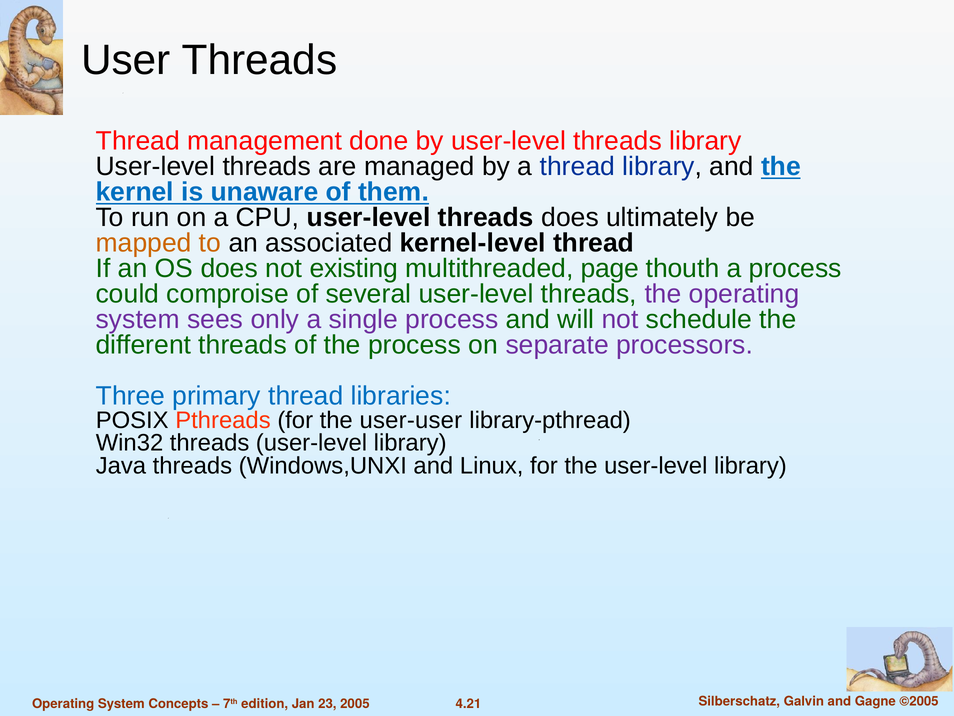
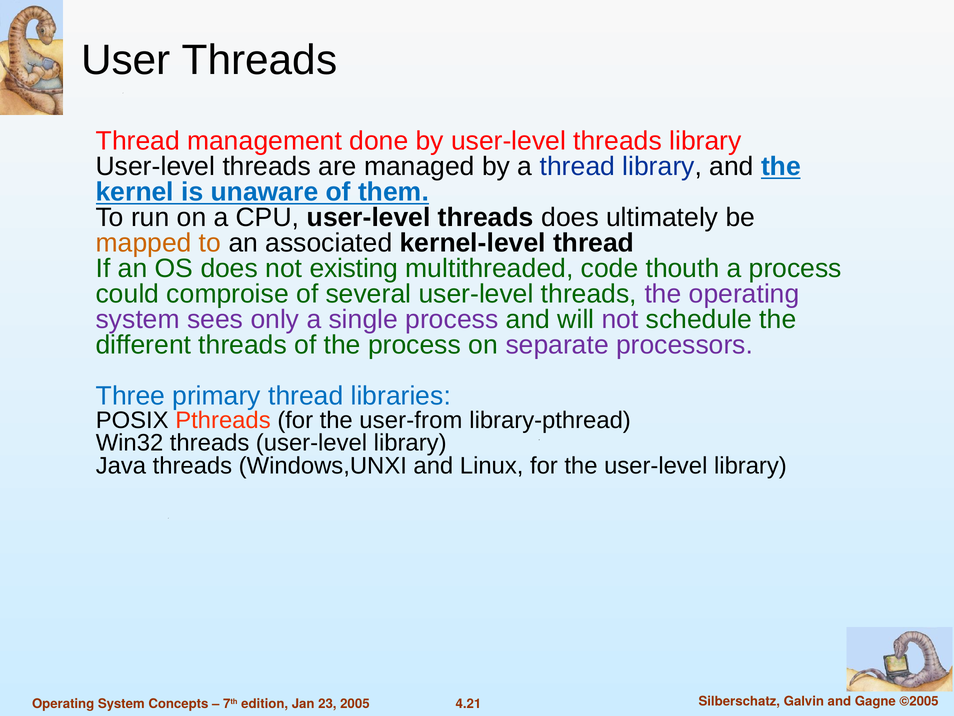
page: page -> code (610, 268)
user-user: user-user -> user-from (411, 420)
